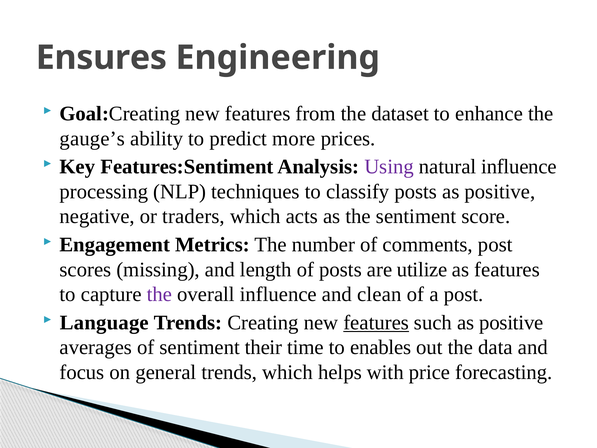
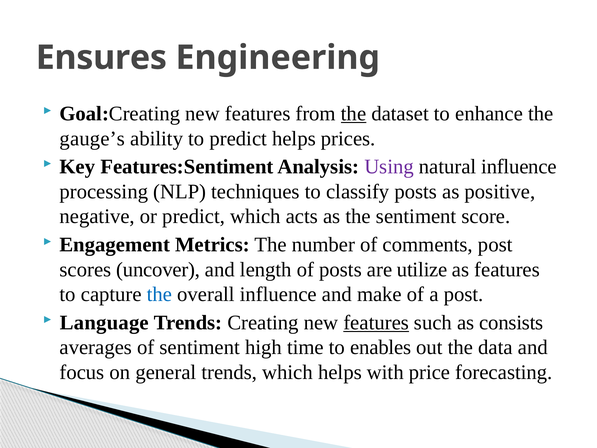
the underline: none -> present (354, 114)
predict more: more -> helps (294, 138)
or traders: traders -> predict (194, 216)
missing: missing -> uncover (158, 269)
the colour: purple -> blue (159, 294)
clean: clean -> make (379, 294)
such as positive: positive -> consists (511, 322)
their: their -> high (263, 347)
